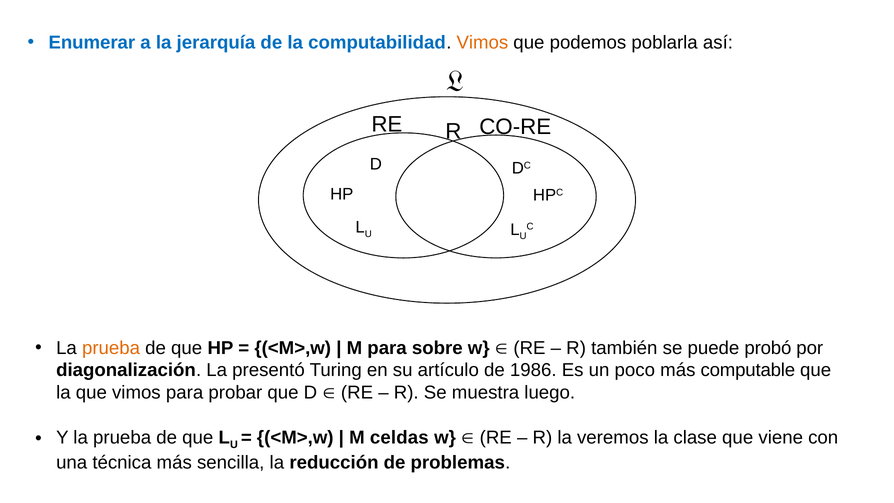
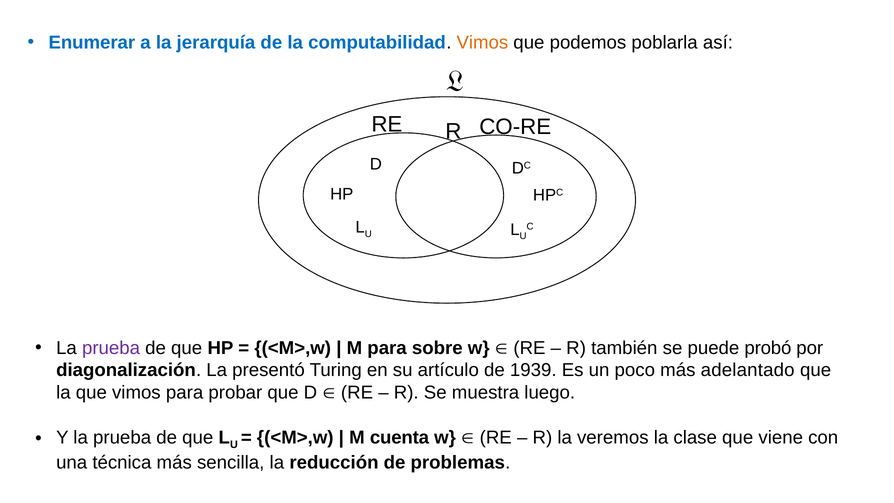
prueba colour: orange -> purple (111, 348)
1986: 1986 -> 1939 (533, 370)
computable: computable -> adelantado (748, 370)
celdas: celdas -> cuenta (399, 437)
